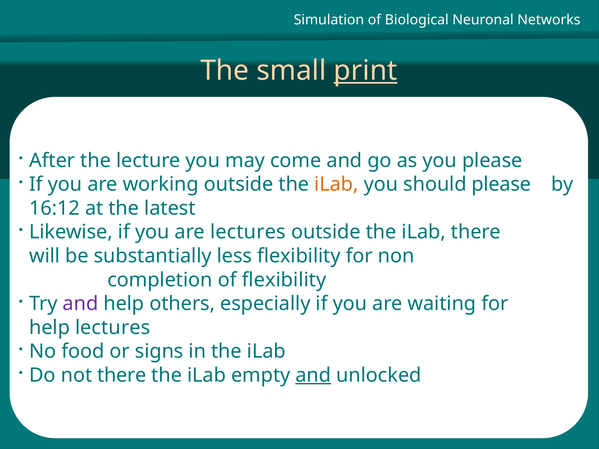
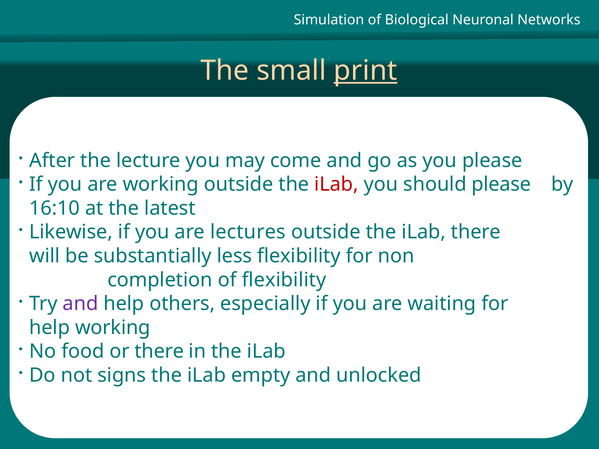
iLab colour: orange -> red (336, 184)
16:12: 16:12 -> 16:10 (55, 208)
help lectures: lectures -> working (113, 328)
or signs: signs -> there (159, 352)
not there: there -> signs (122, 375)
and underline: present -> none (313, 375)
